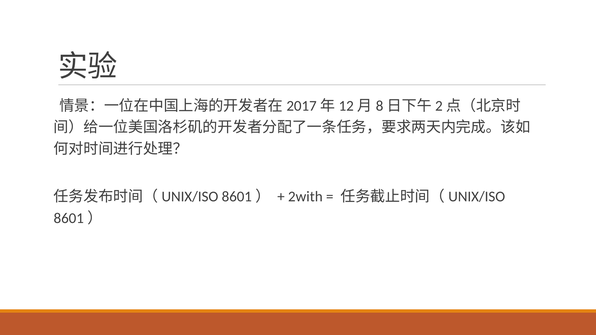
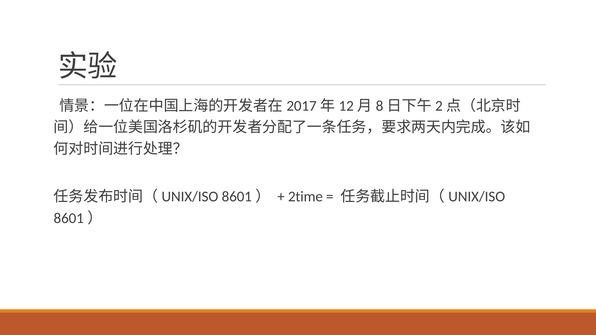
2with: 2with -> 2time (305, 197)
